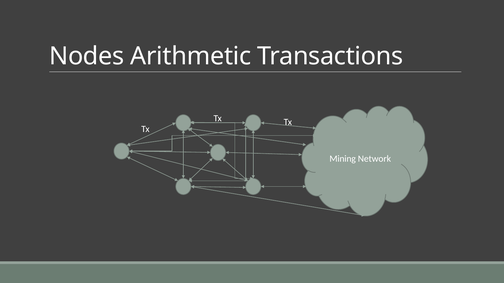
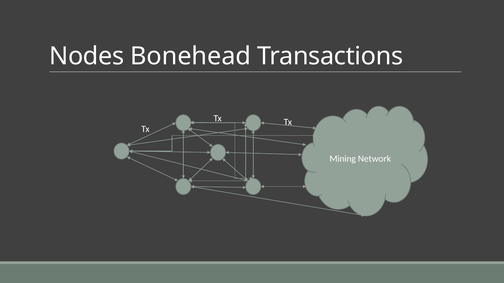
Arithmetic: Arithmetic -> Bonehead (191, 56)
